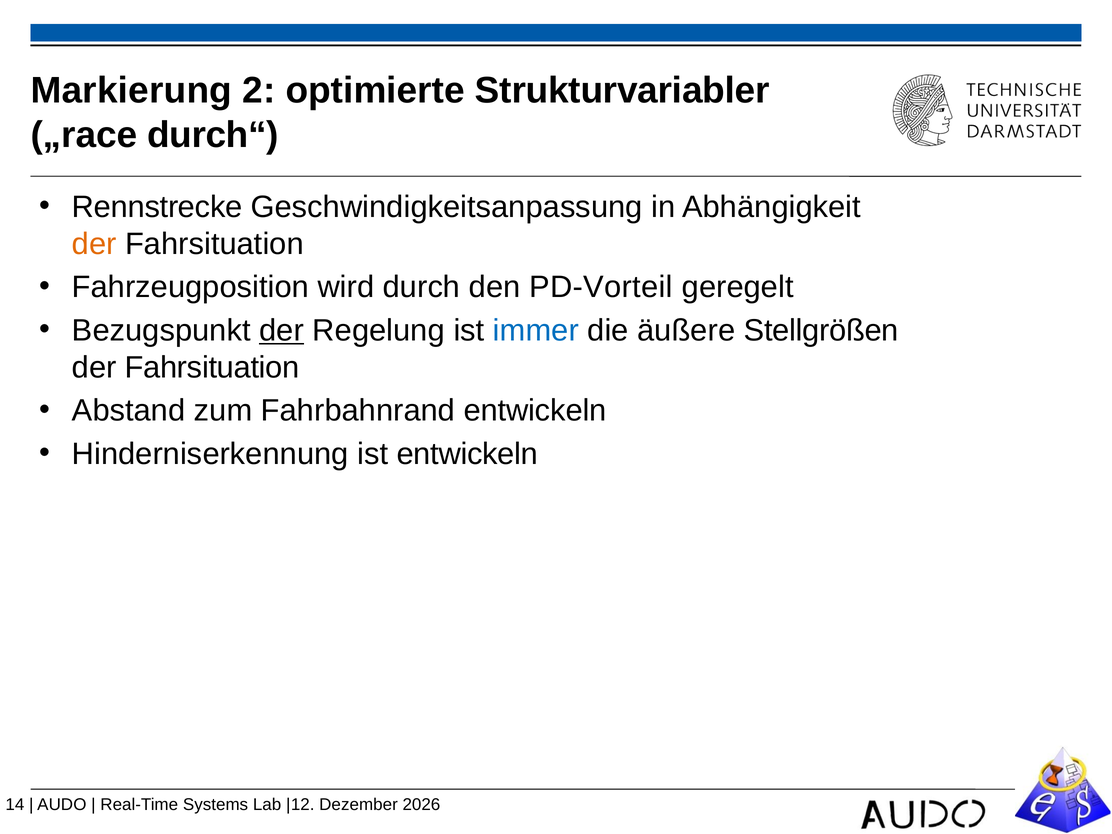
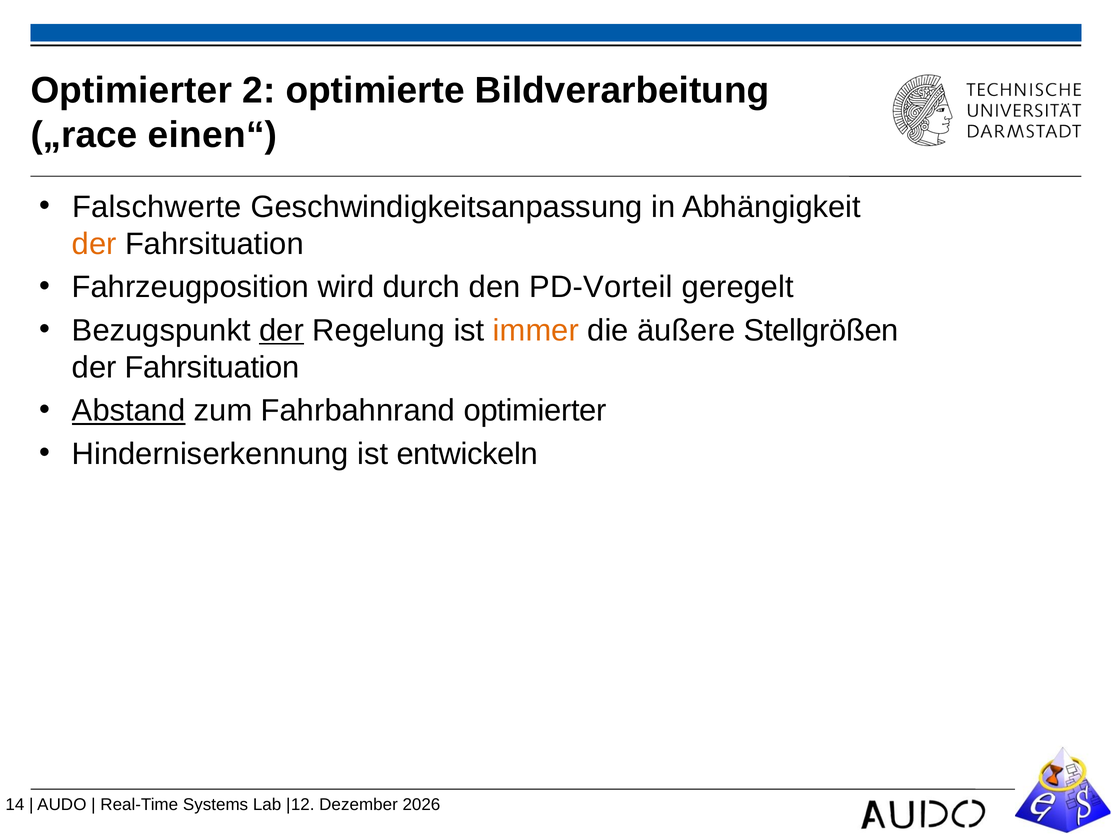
Markierung: Markierung -> Optimierter (131, 91)
Strukturvariabler: Strukturvariabler -> Bildverarbeitung (622, 91)
durch“: durch“ -> einen“ (213, 135)
Rennstrecke: Rennstrecke -> Falschwerte (157, 207)
immer colour: blue -> orange (536, 330)
Abstand underline: none -> present (129, 411)
Fahrbahnrand entwickeln: entwickeln -> optimierter (535, 411)
